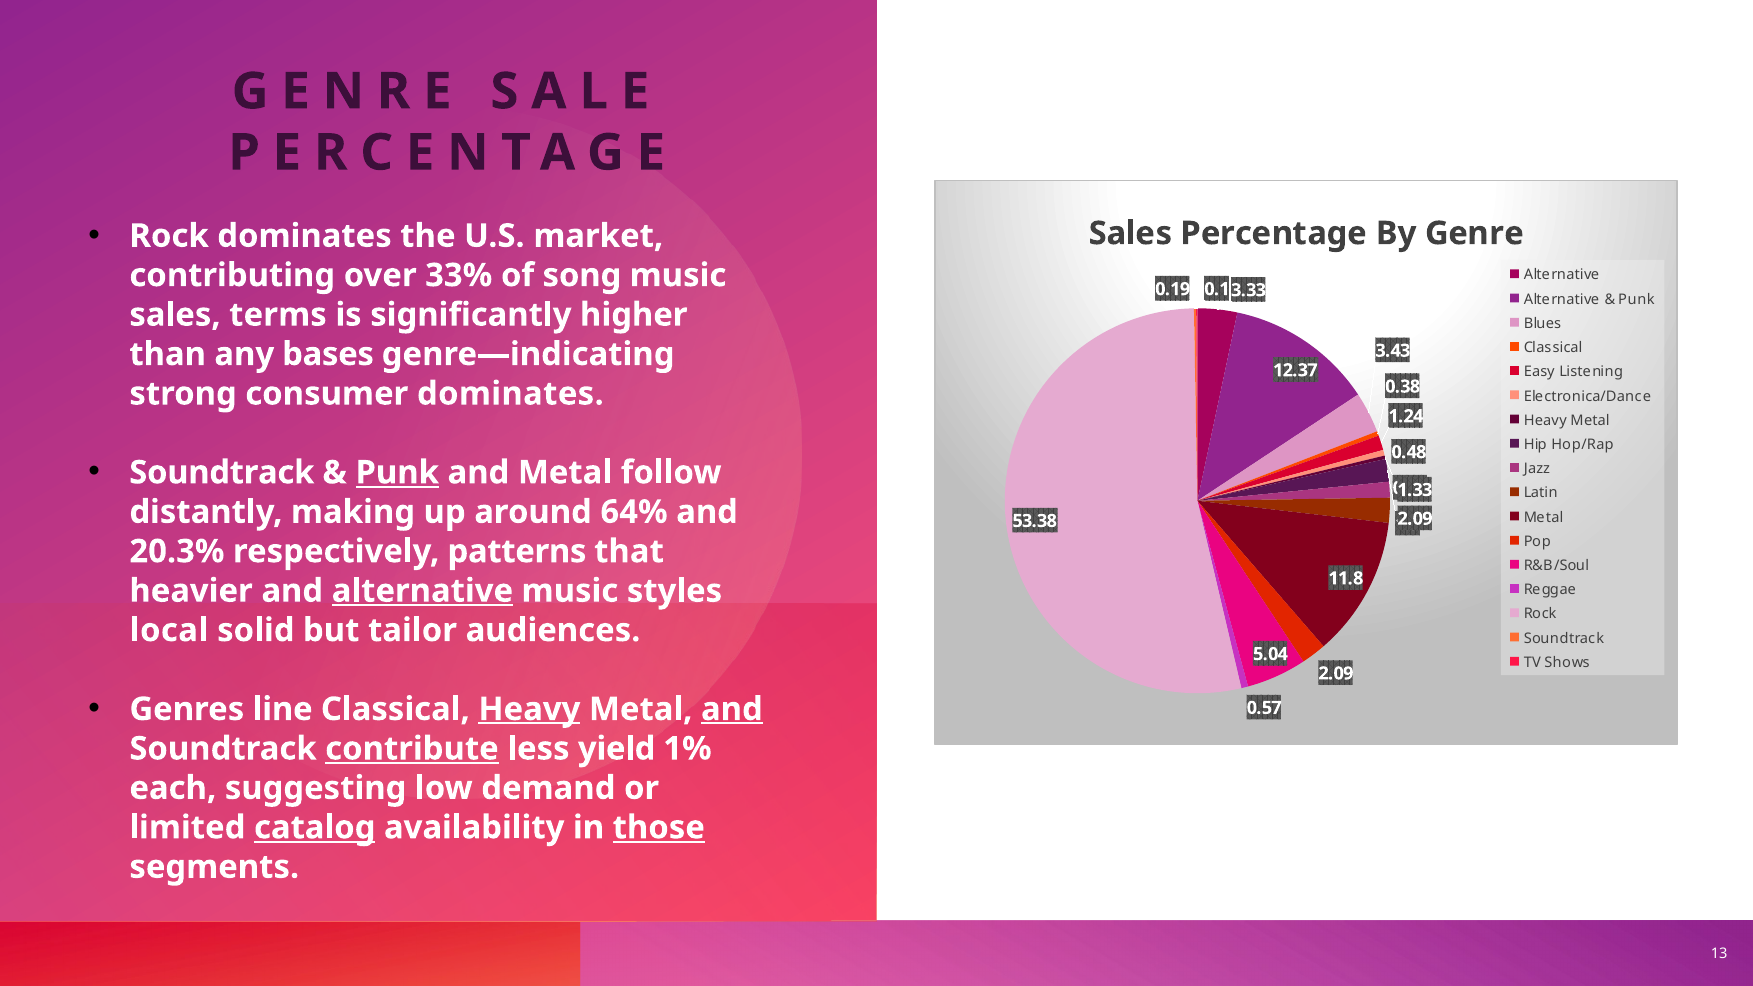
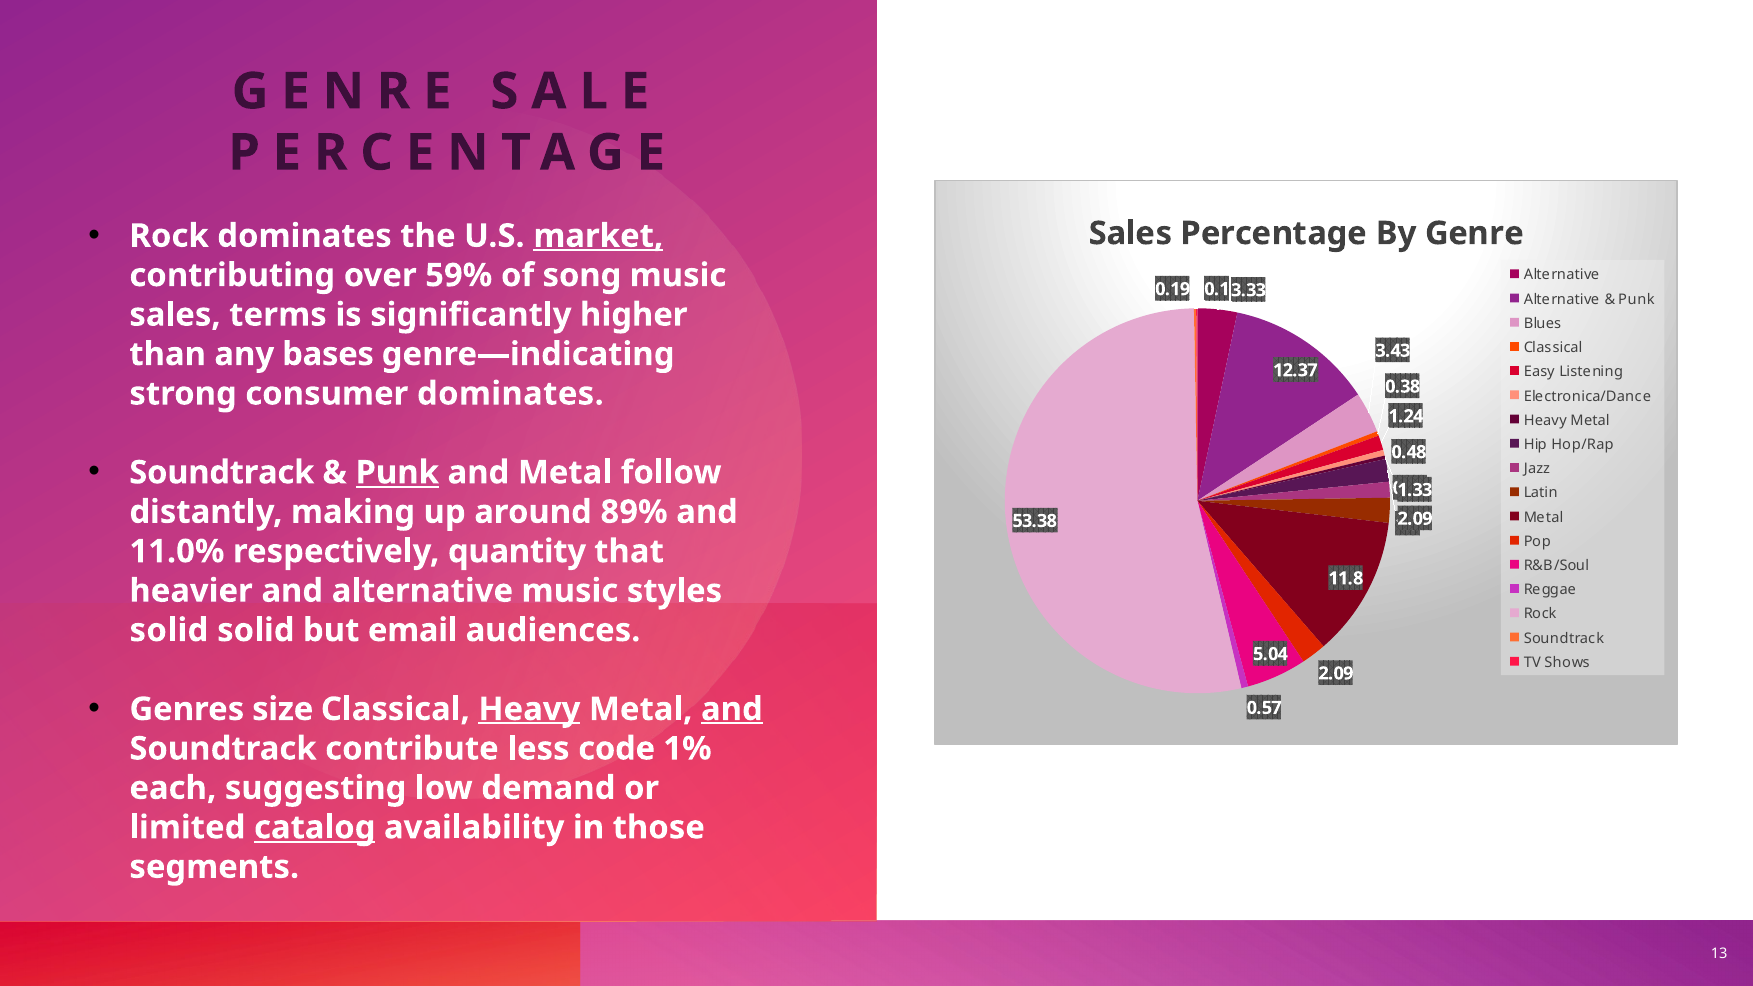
market underline: none -> present (598, 236)
33%: 33% -> 59% (459, 275)
64%: 64% -> 89% (634, 512)
20.3%: 20.3% -> 11.0% (177, 551)
patterns: patterns -> quantity (517, 551)
alternative underline: present -> none (422, 591)
local: local -> solid (169, 630)
tailor: tailor -> email (413, 630)
line: line -> size (283, 709)
contribute underline: present -> none (412, 749)
yield: yield -> code (617, 749)
those underline: present -> none (659, 828)
